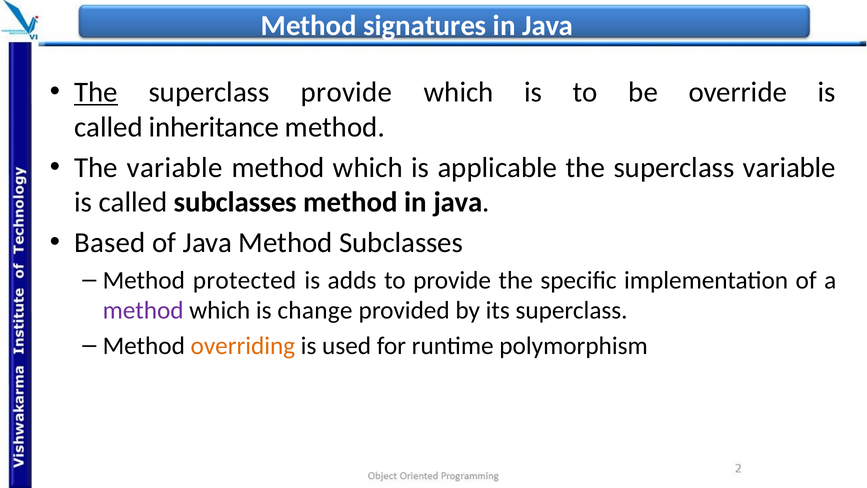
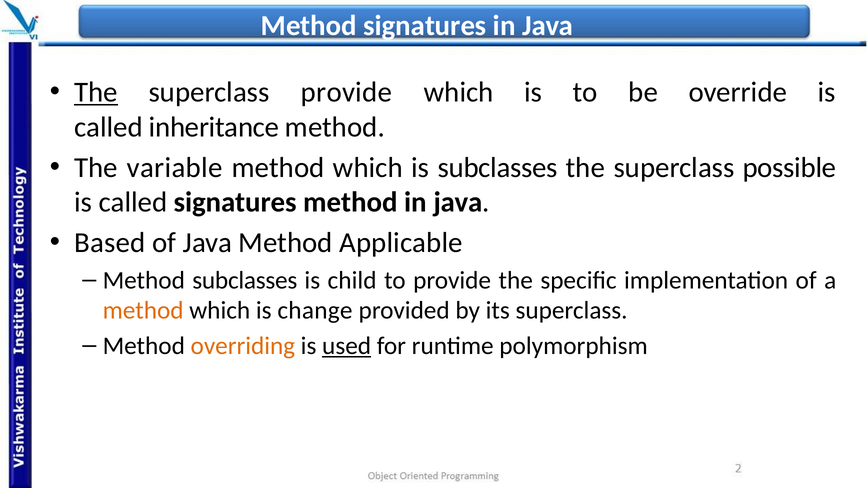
is applicable: applicable -> subclasses (498, 168)
superclass variable: variable -> possible (789, 168)
called subclasses: subclasses -> signatures (235, 202)
Method Subclasses: Subclasses -> Applicable (401, 243)
Method protected: protected -> subclasses (245, 280)
adds: adds -> child (352, 280)
method colour: purple -> orange (143, 310)
used underline: none -> present (347, 346)
